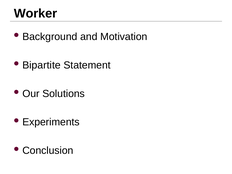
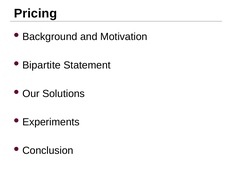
Worker: Worker -> Pricing (35, 13)
